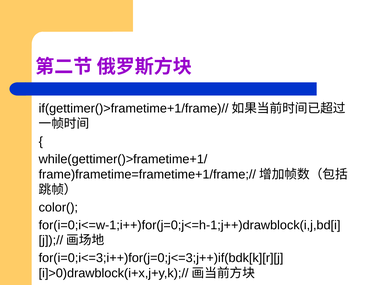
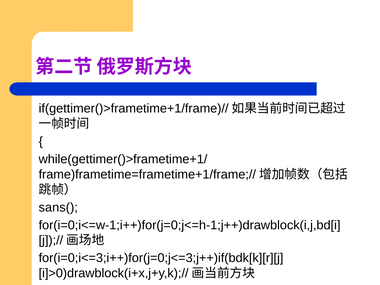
color(: color( -> sans( (58, 207)
